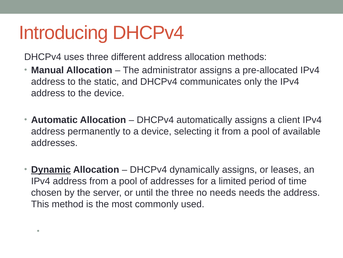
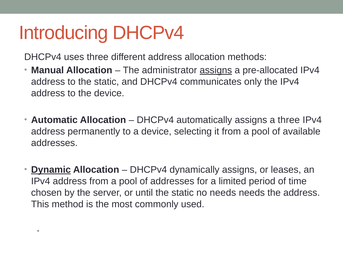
assigns underline: none -> present (216, 70)
a client: client -> three (289, 120)
until the three: three -> static (183, 192)
